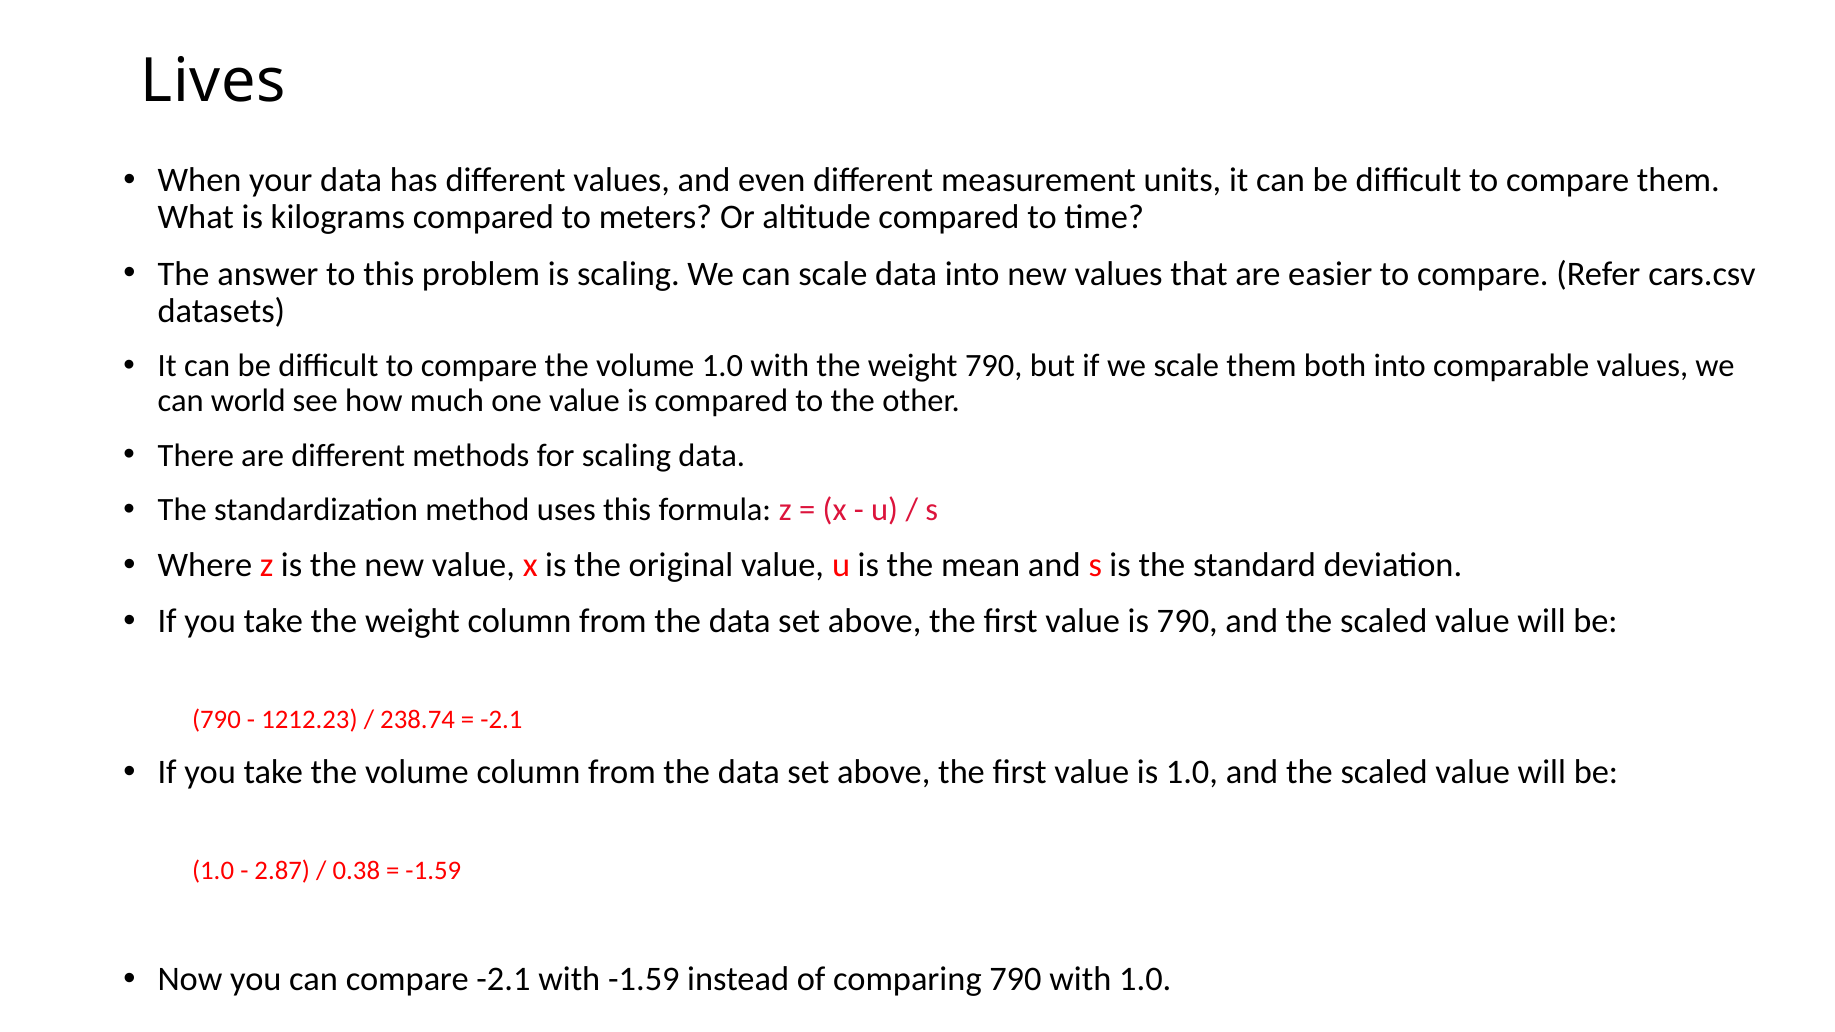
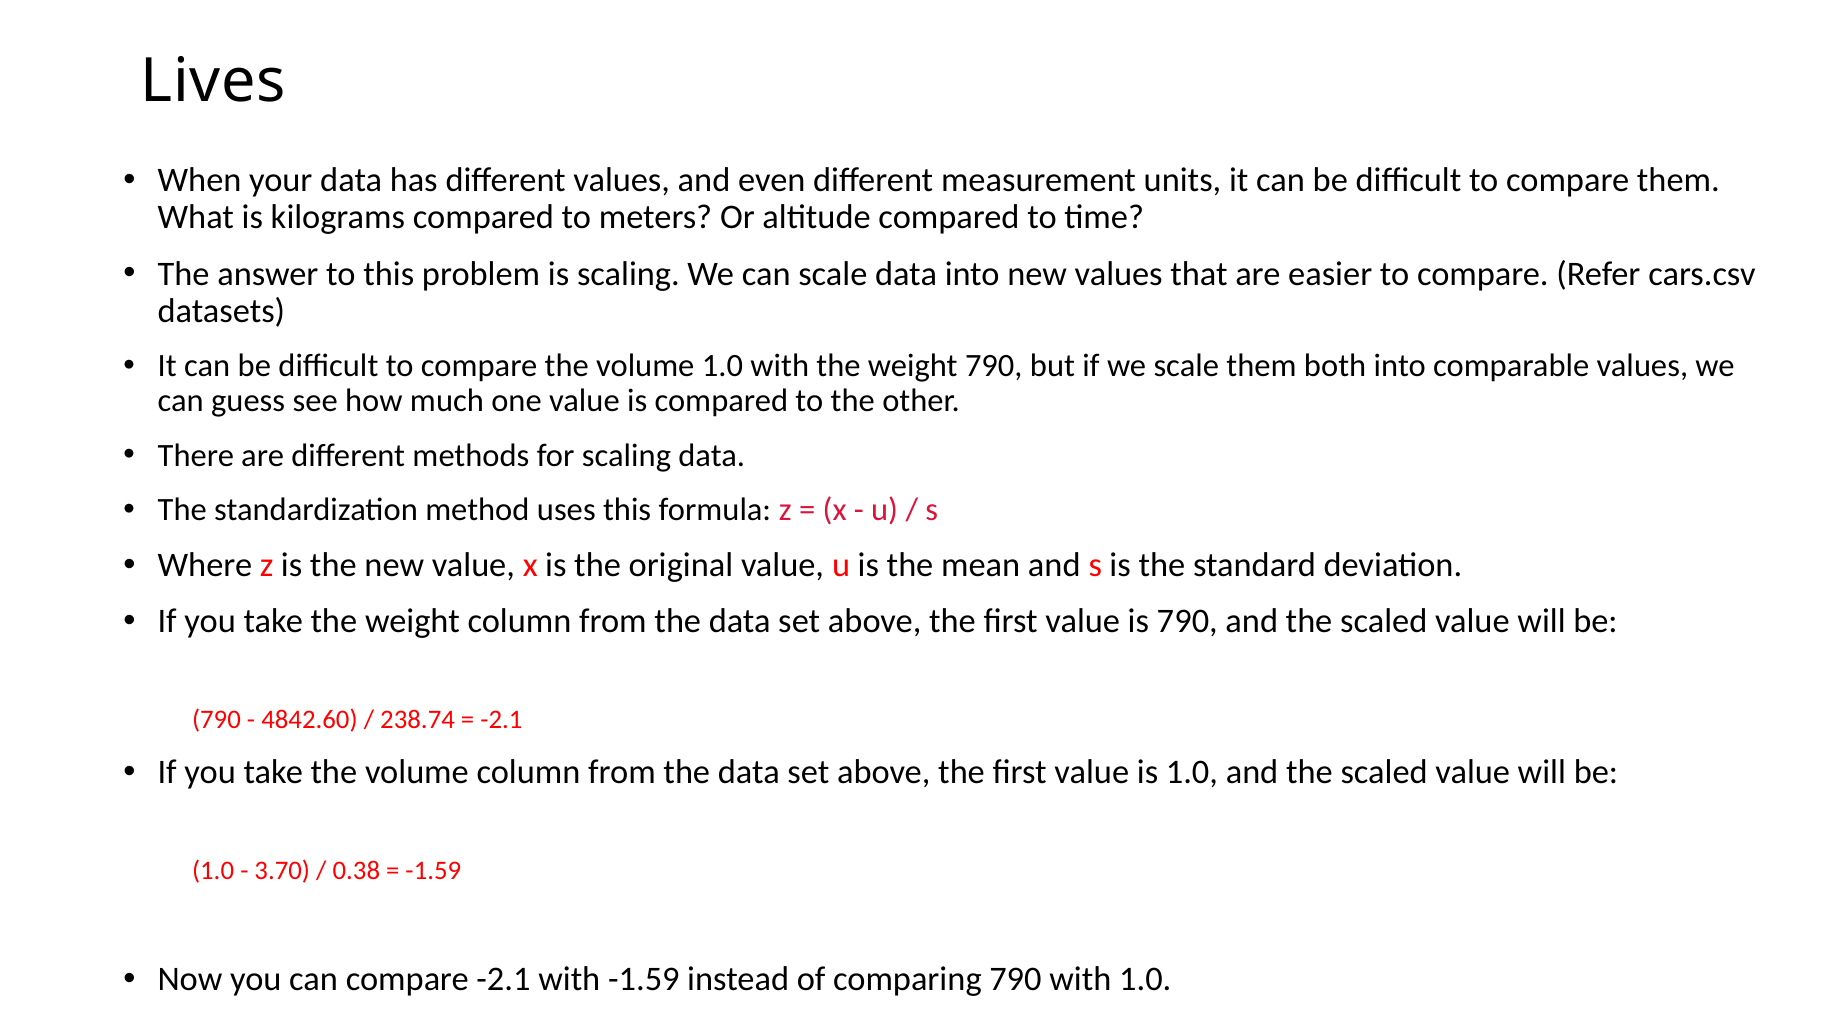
world: world -> guess (248, 401)
1212.23: 1212.23 -> 4842.60 (309, 720)
2.87: 2.87 -> 3.70 (282, 871)
